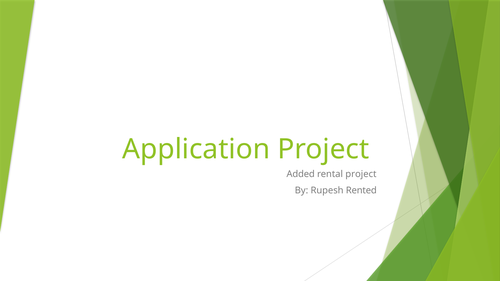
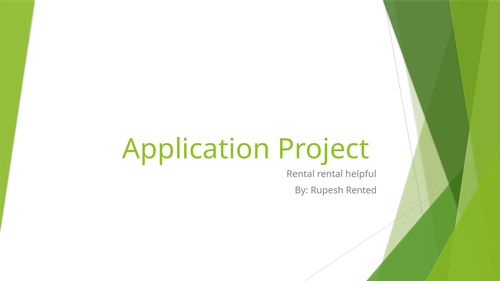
Added: Added -> Rental (301, 174)
rental project: project -> helpful (361, 174)
